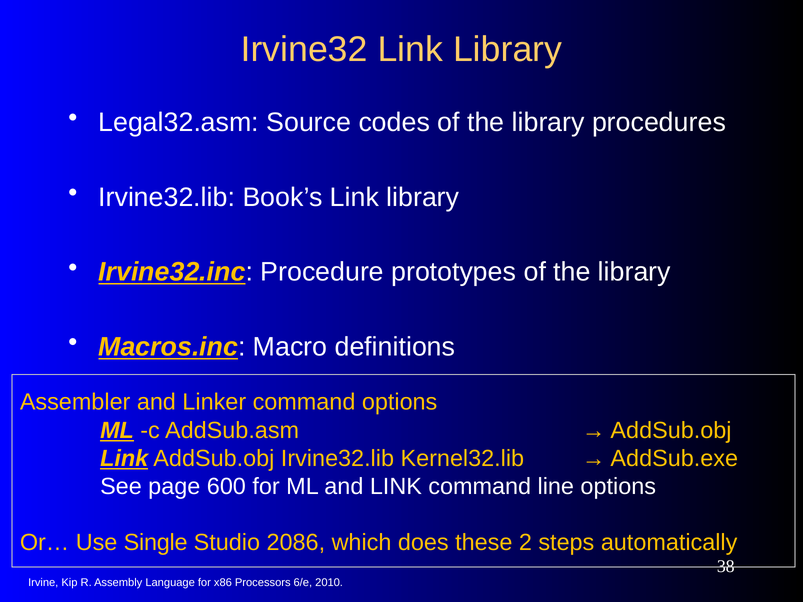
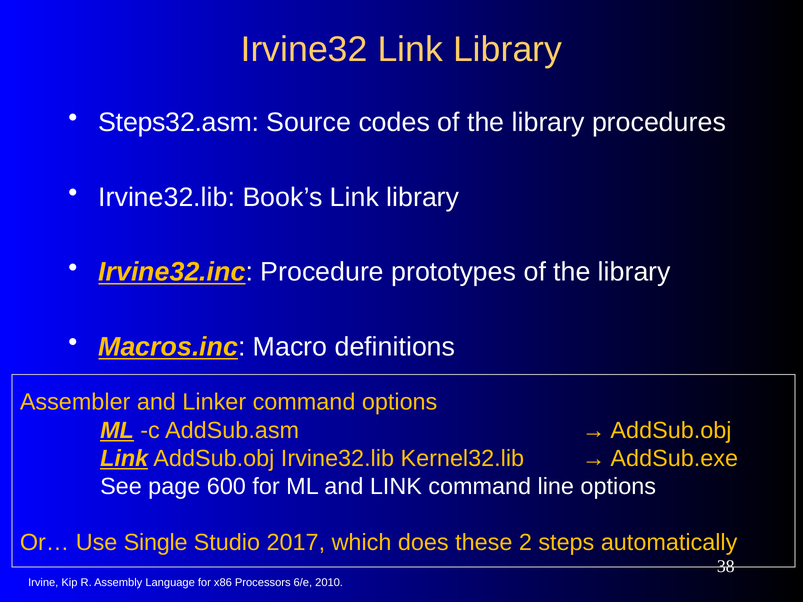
Legal32.asm: Legal32.asm -> Steps32.asm (179, 122)
2086: 2086 -> 2017 (296, 543)
